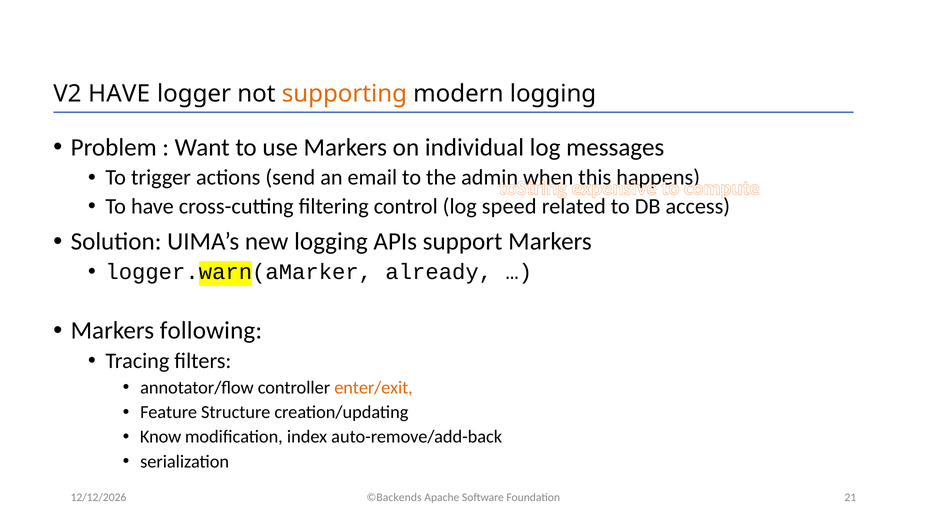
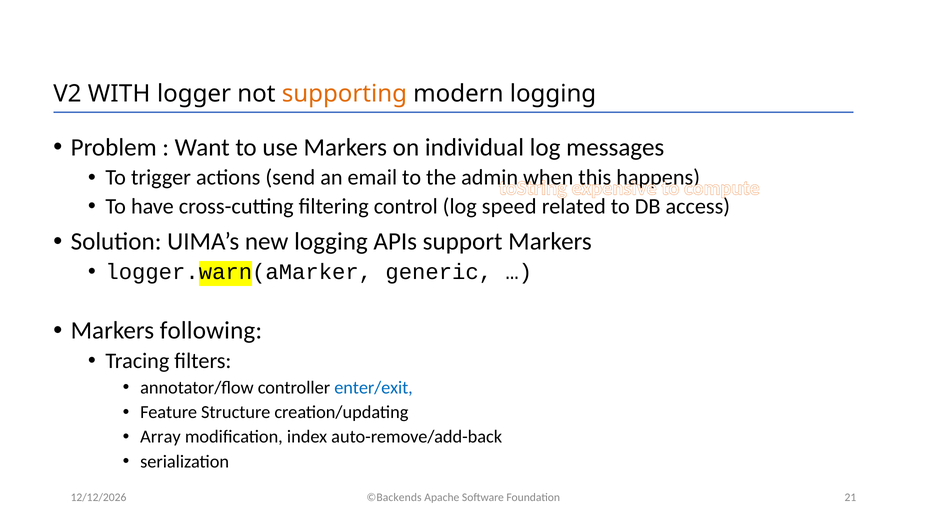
V2 HAVE: HAVE -> WITH (119, 94)
already: already -> generic (439, 272)
enter/exit colour: orange -> blue (374, 388)
Know: Know -> Array (160, 437)
